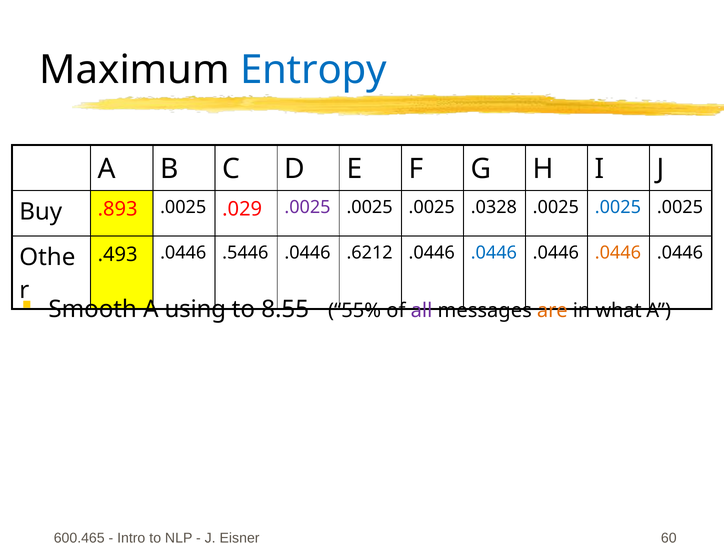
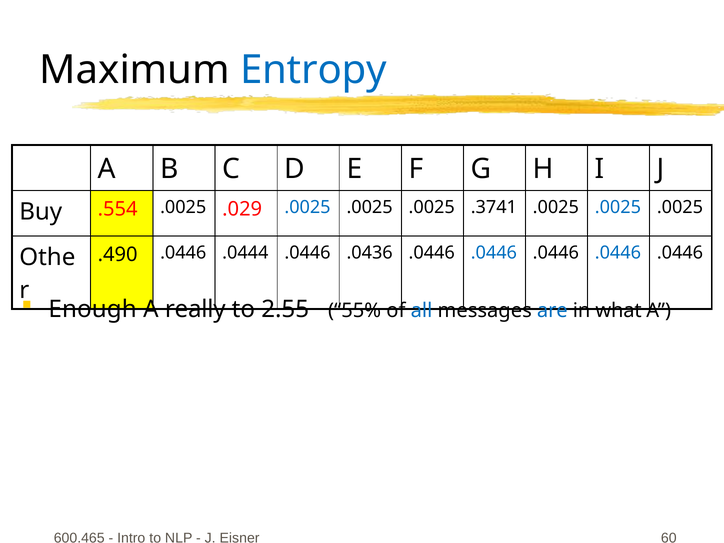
.893: .893 -> .554 (118, 209)
.0025 colour: purple -> blue (308, 207)
.0328: .0328 -> .3741 (494, 207)
.493: .493 -> .490 (118, 254)
.5446: .5446 -> .0444 (245, 253)
.6212: .6212 -> .0436 (370, 253)
.0446 colour: orange -> blue (618, 253)
Smooth: Smooth -> Enough (93, 309)
using: using -> really (195, 309)
8.55: 8.55 -> 2.55 (285, 309)
all colour: purple -> blue (422, 311)
are colour: orange -> blue (552, 311)
